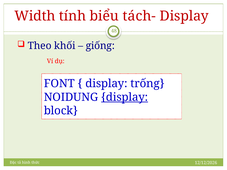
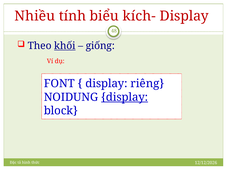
Width: Width -> Nhiều (35, 16)
tách-: tách- -> kích- (139, 16)
khối underline: none -> present (65, 46)
trống: trống -> riêng (147, 84)
